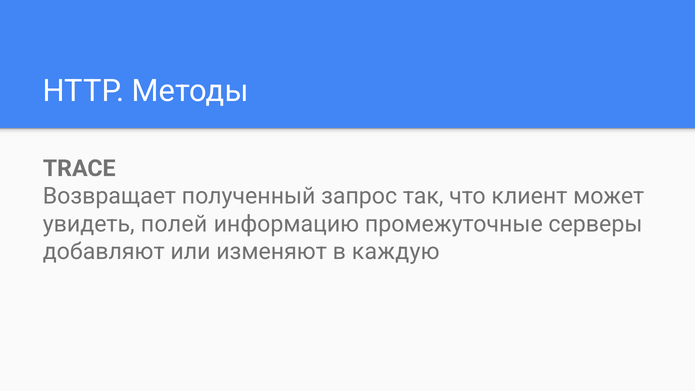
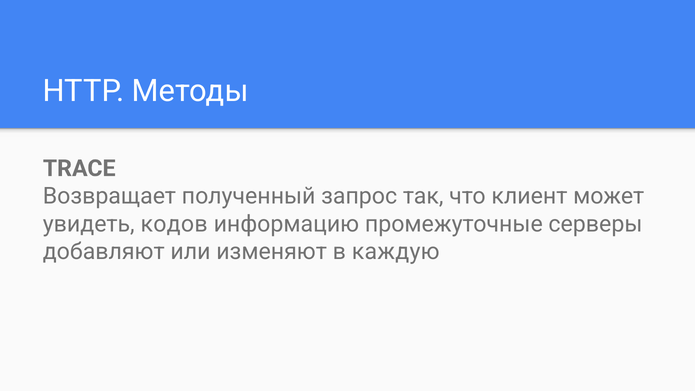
полей: полей -> кодов (174, 224)
